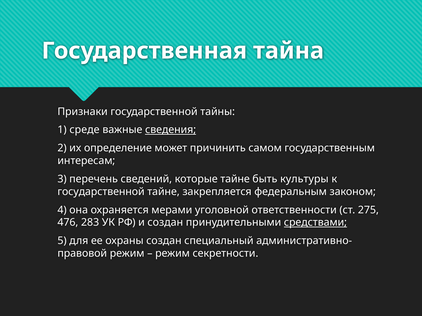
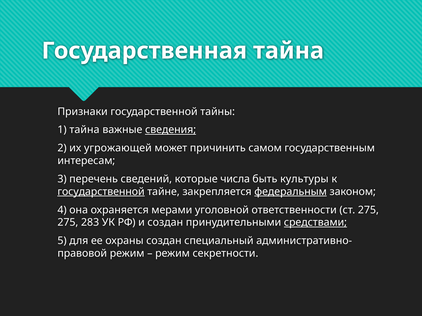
1 среде: среде -> тайна (84, 130)
определение: определение -> угрожающей (118, 148)
которые тайне: тайне -> числа (235, 179)
государственной underline: none -> present (101, 192)
федеральным underline: none -> present (291, 192)
476: 476 -> 275 (68, 223)
